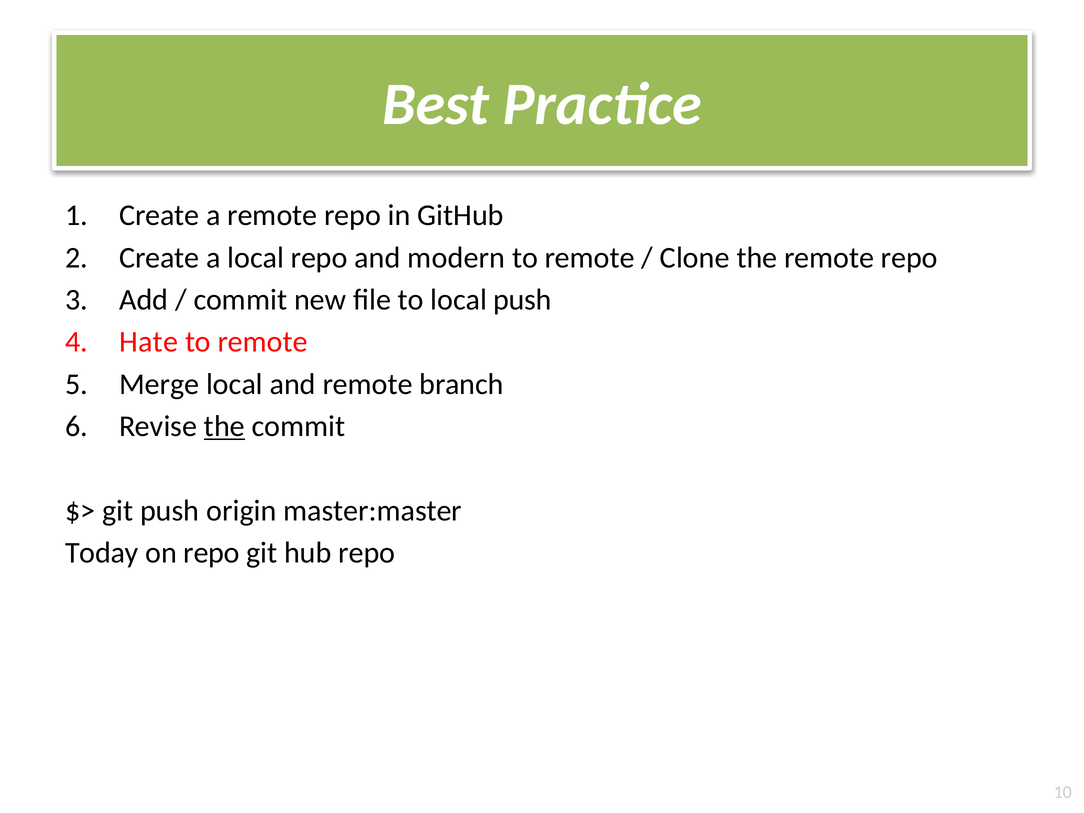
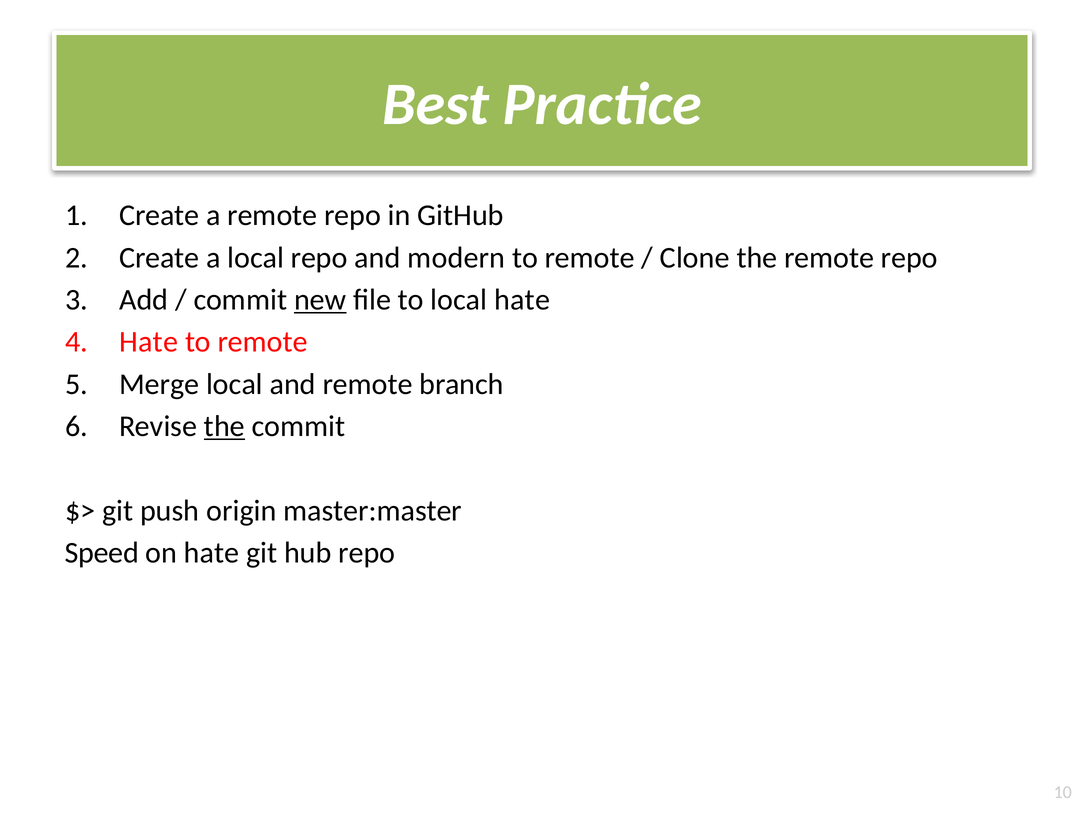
new underline: none -> present (320, 300)
local push: push -> hate (522, 300)
Today: Today -> Speed (102, 553)
on repo: repo -> hate (211, 553)
